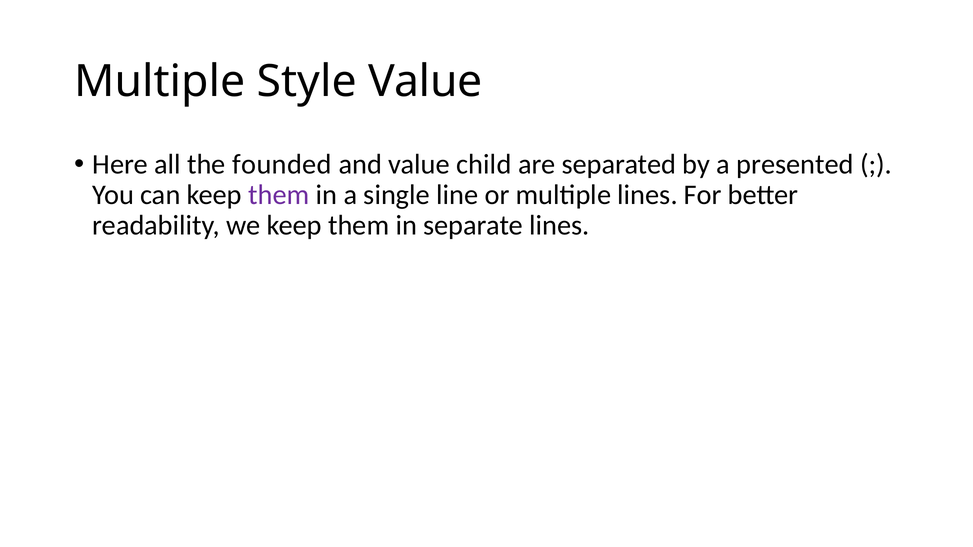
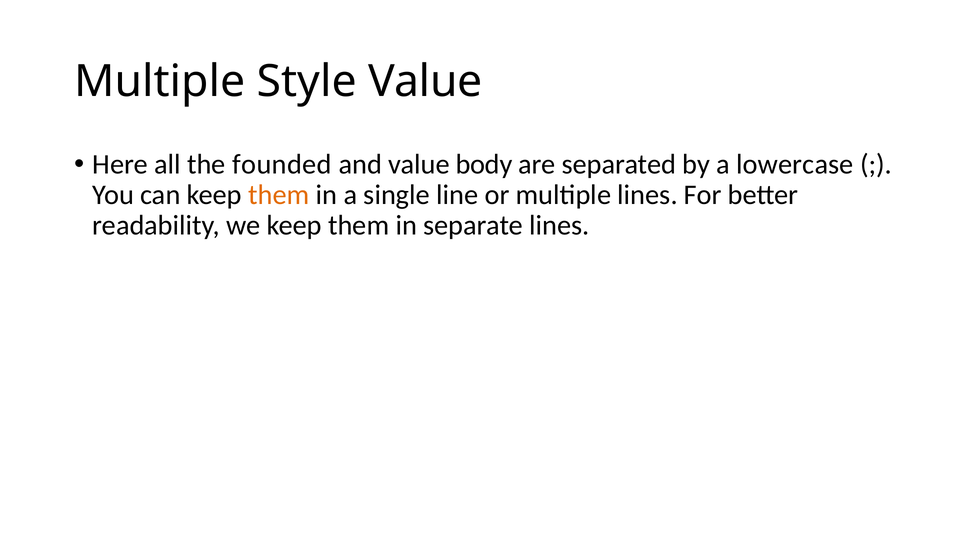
child: child -> body (484, 164)
presented: presented -> lowercase (795, 164)
them colour: purple -> orange (279, 195)
